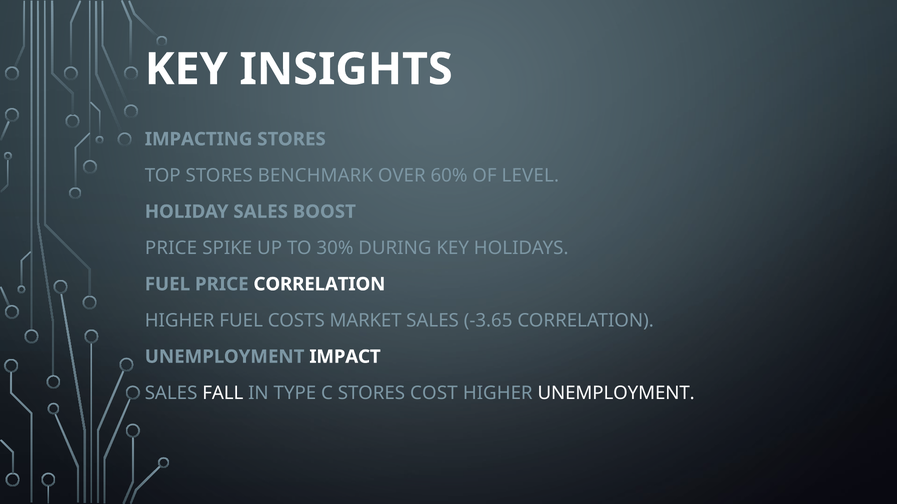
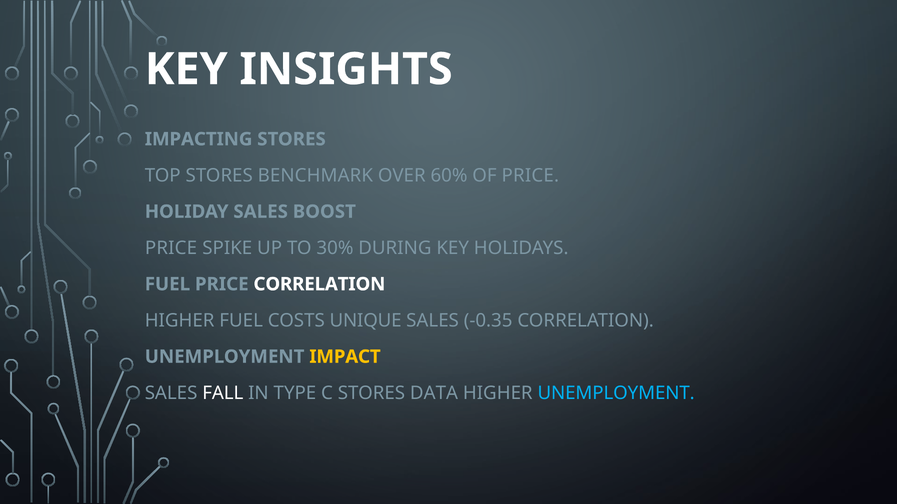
OF LEVEL: LEVEL -> PRICE (530, 176)
MARKET: MARKET -> UNIQUE (366, 321)
-3.65: -3.65 -> -0.35 (488, 321)
IMPACT colour: white -> yellow (345, 357)
COST: COST -> DATA (434, 393)
UNEMPLOYMENT colour: white -> light blue (616, 393)
